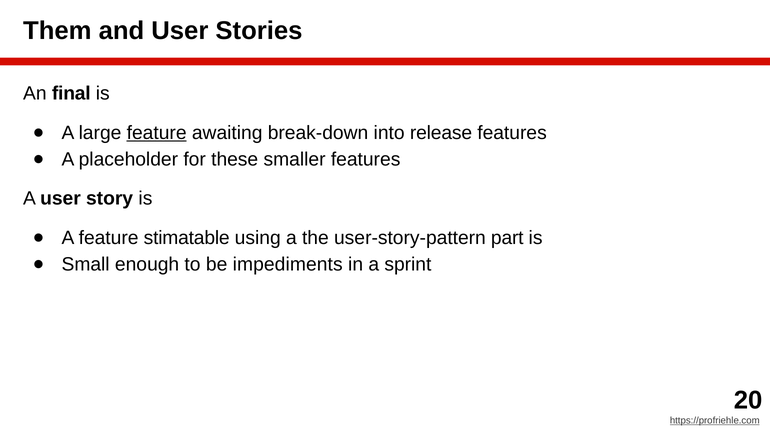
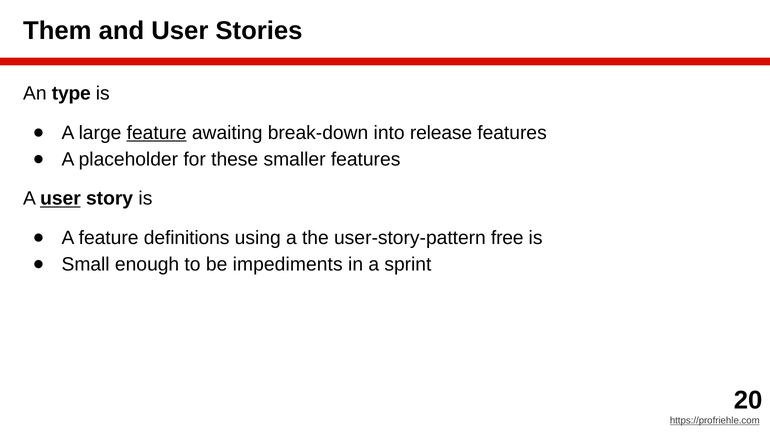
final: final -> type (71, 93)
user underline: none -> present (60, 199)
stimatable: stimatable -> definitions (187, 238)
part: part -> free (507, 238)
